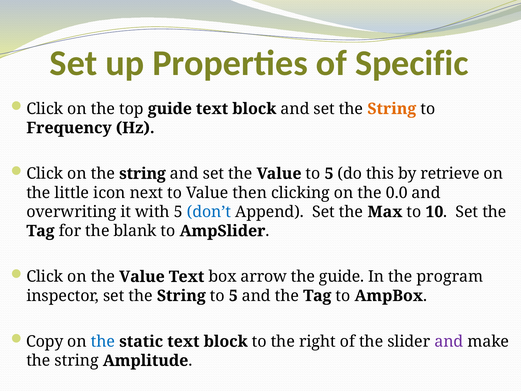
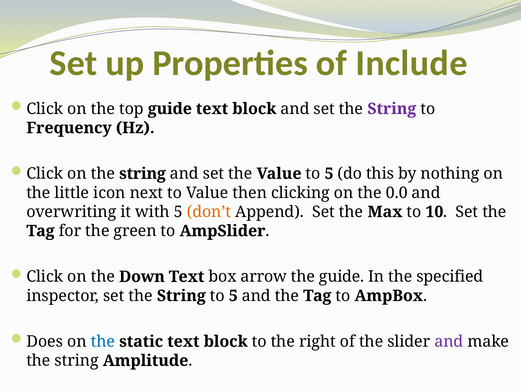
Specific: Specific -> Include (412, 63)
String colour: orange -> purple (392, 109)
retrieve: retrieve -> nothing (450, 174)
don’t colour: blue -> orange (209, 212)
blank: blank -> green (135, 231)
on the Value: Value -> Down (142, 277)
program: program -> specified (450, 277)
Copy: Copy -> Does (45, 341)
